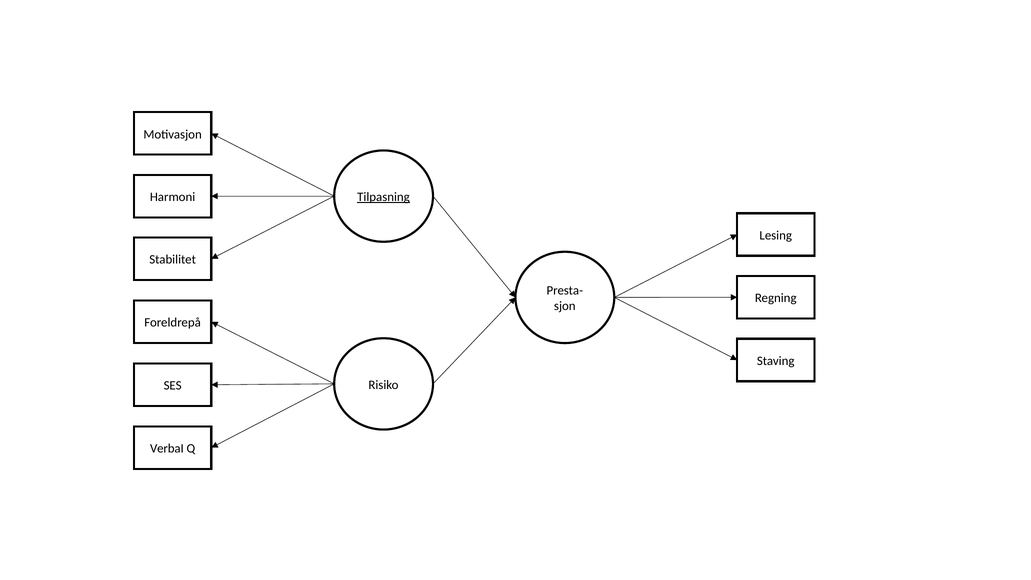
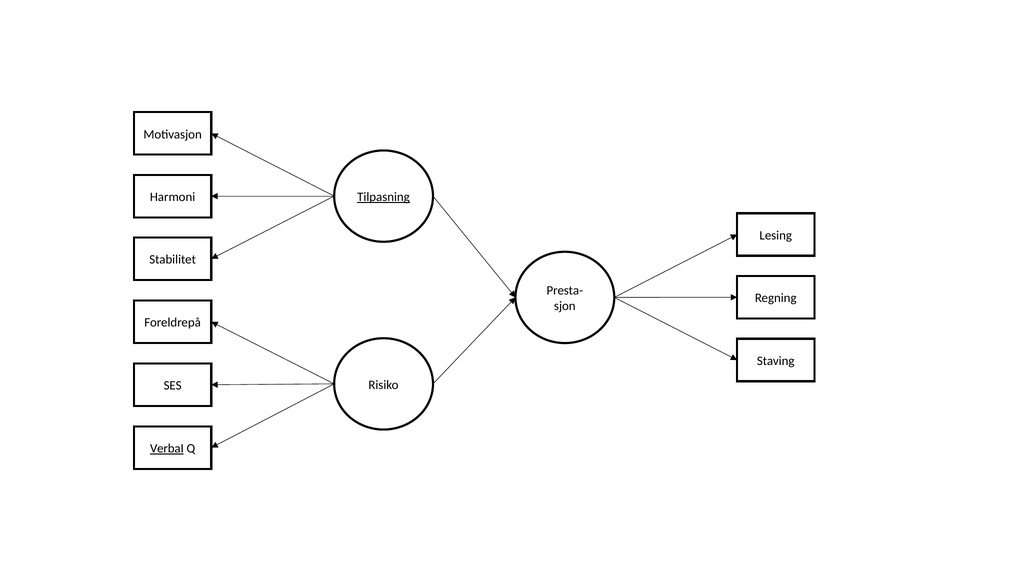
VerbaI underline: none -> present (167, 448)
